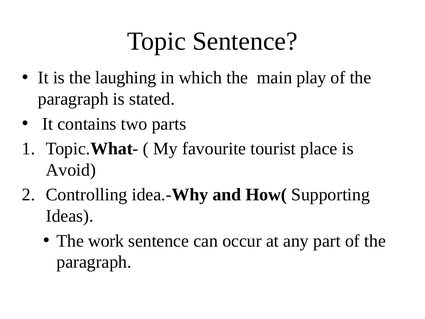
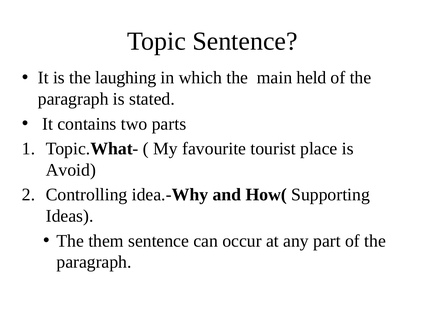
play: play -> held (312, 78)
work: work -> them (106, 241)
